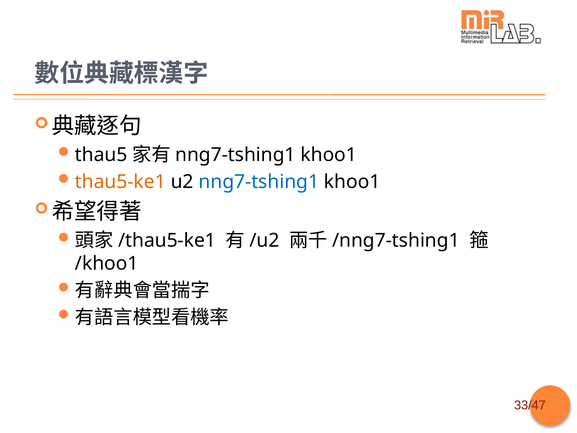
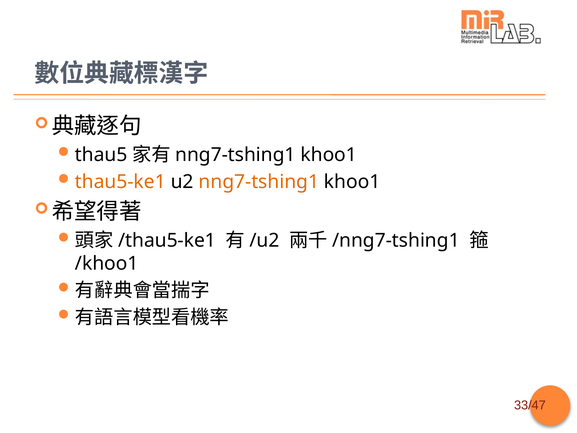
nng7-tshing1 colour: blue -> orange (259, 182)
